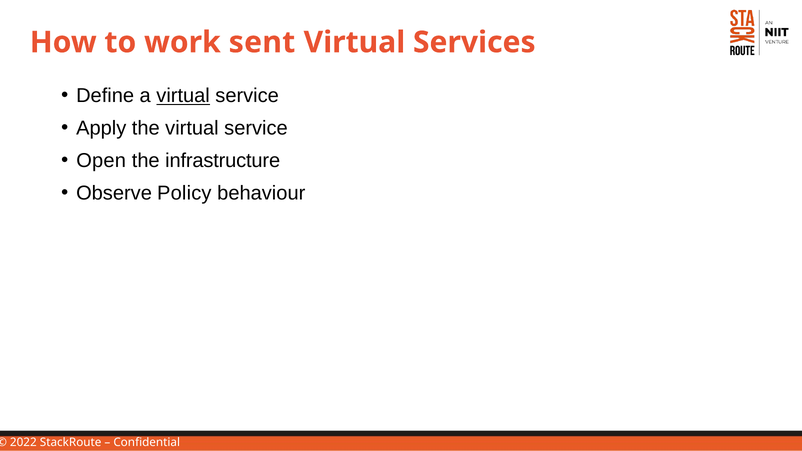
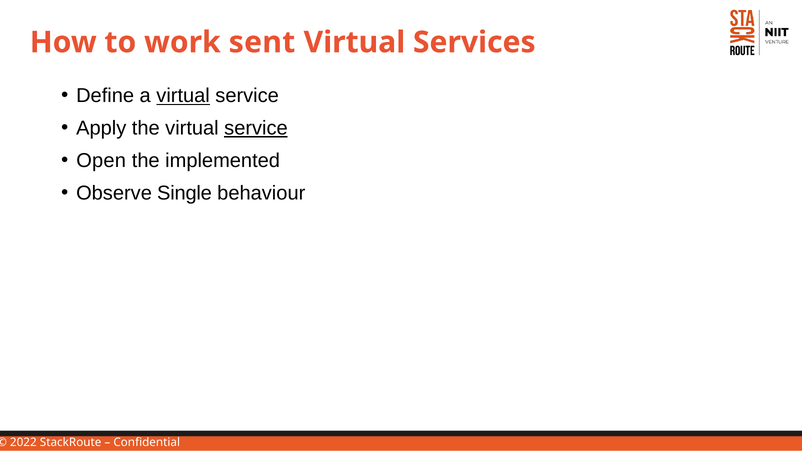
service underline: none -> present (256, 128)
infrastructure: infrastructure -> implemented (223, 161)
Policy: Policy -> Single (185, 193)
